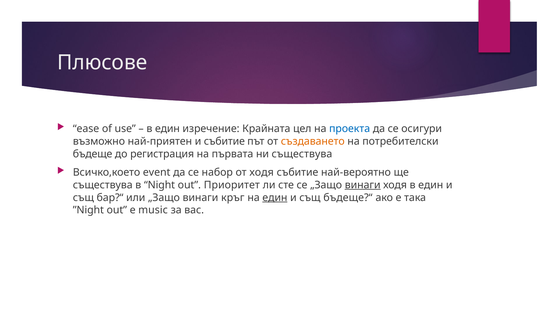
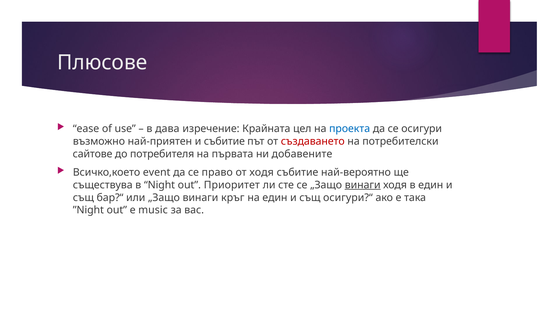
един: един -> дава (167, 128)
създаването colour: orange -> red (313, 141)
бъдеще: бъдеще -> сайтове (93, 154)
регистрация: регистрация -> потребителя (162, 154)
ни съществува: съществува -> добавените (302, 154)
набор: набор -> право (217, 172)
един underline: present -> none (275, 197)
бъдеще?“: бъдеще?“ -> осигури?“ (348, 197)
